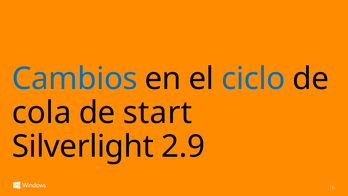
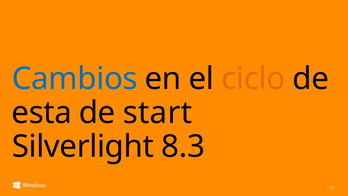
ciclo colour: blue -> orange (253, 79)
cola: cola -> esta (42, 113)
2.9: 2.9 -> 8.3 (183, 146)
